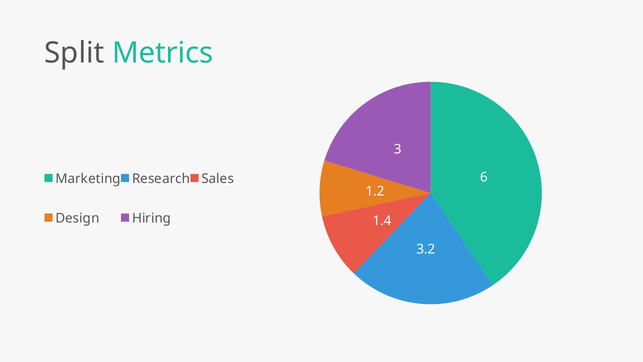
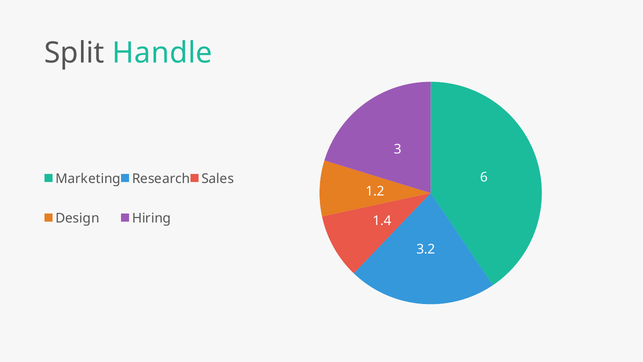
Metrics: Metrics -> Handle (162, 53)
